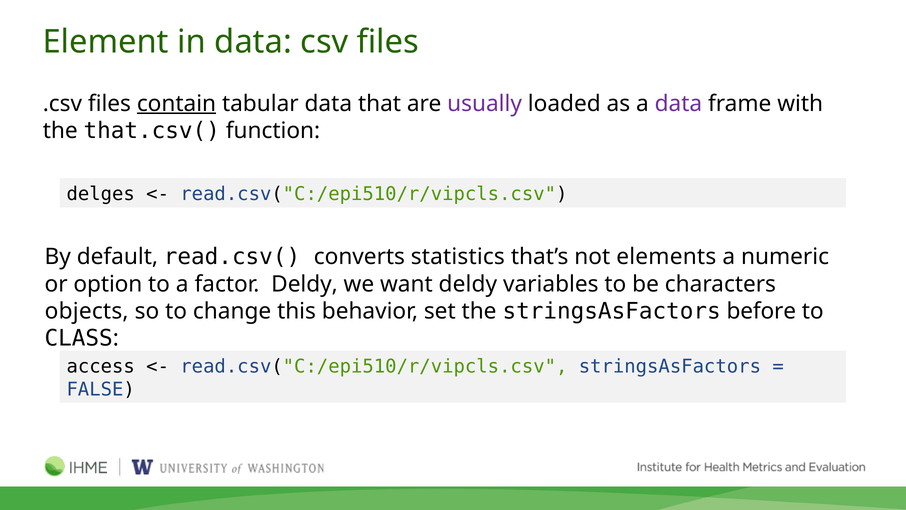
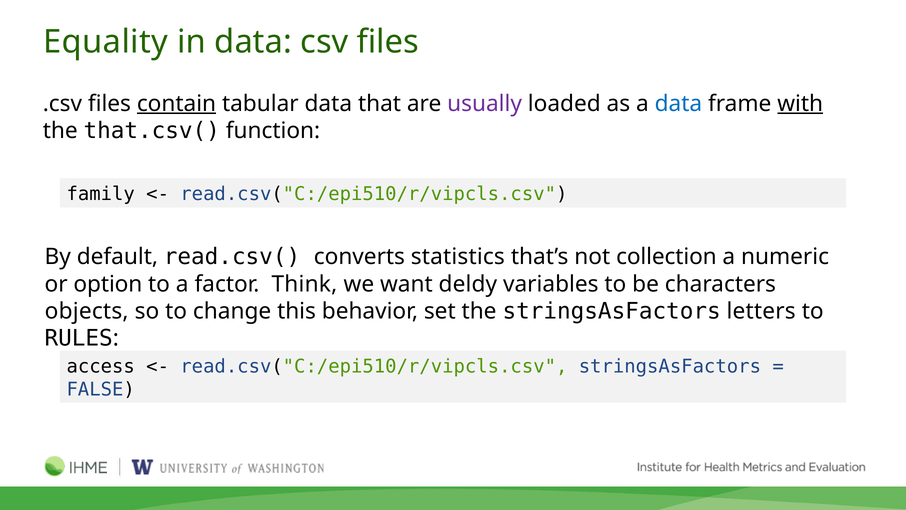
Element: Element -> Equality (106, 42)
data colour: purple -> blue (678, 104)
with underline: none -> present (800, 104)
delges: delges -> family (101, 194)
elements: elements -> collection (666, 257)
factor Deldy: Deldy -> Think (304, 284)
before: before -> letters (761, 311)
CLASS: CLASS -> RULES (79, 338)
